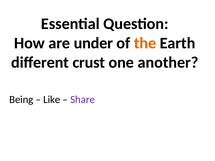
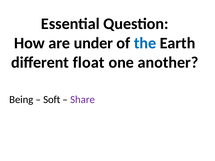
the colour: orange -> blue (145, 43)
crust: crust -> float (89, 63)
Like: Like -> Soft (52, 100)
